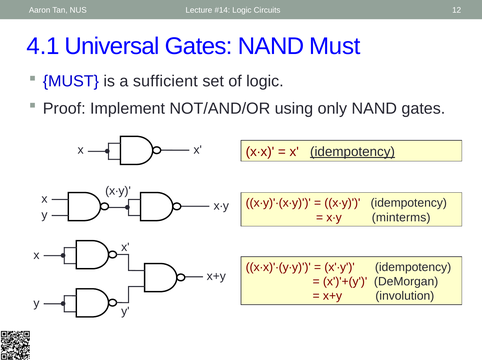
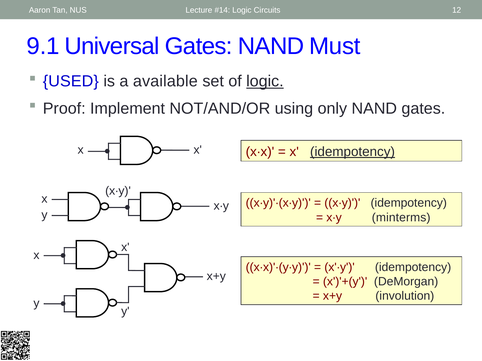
4.1: 4.1 -> 9.1 (43, 46)
MUST: MUST -> USED (71, 81)
sufficient: sufficient -> available (165, 81)
logic underline: none -> present (265, 81)
